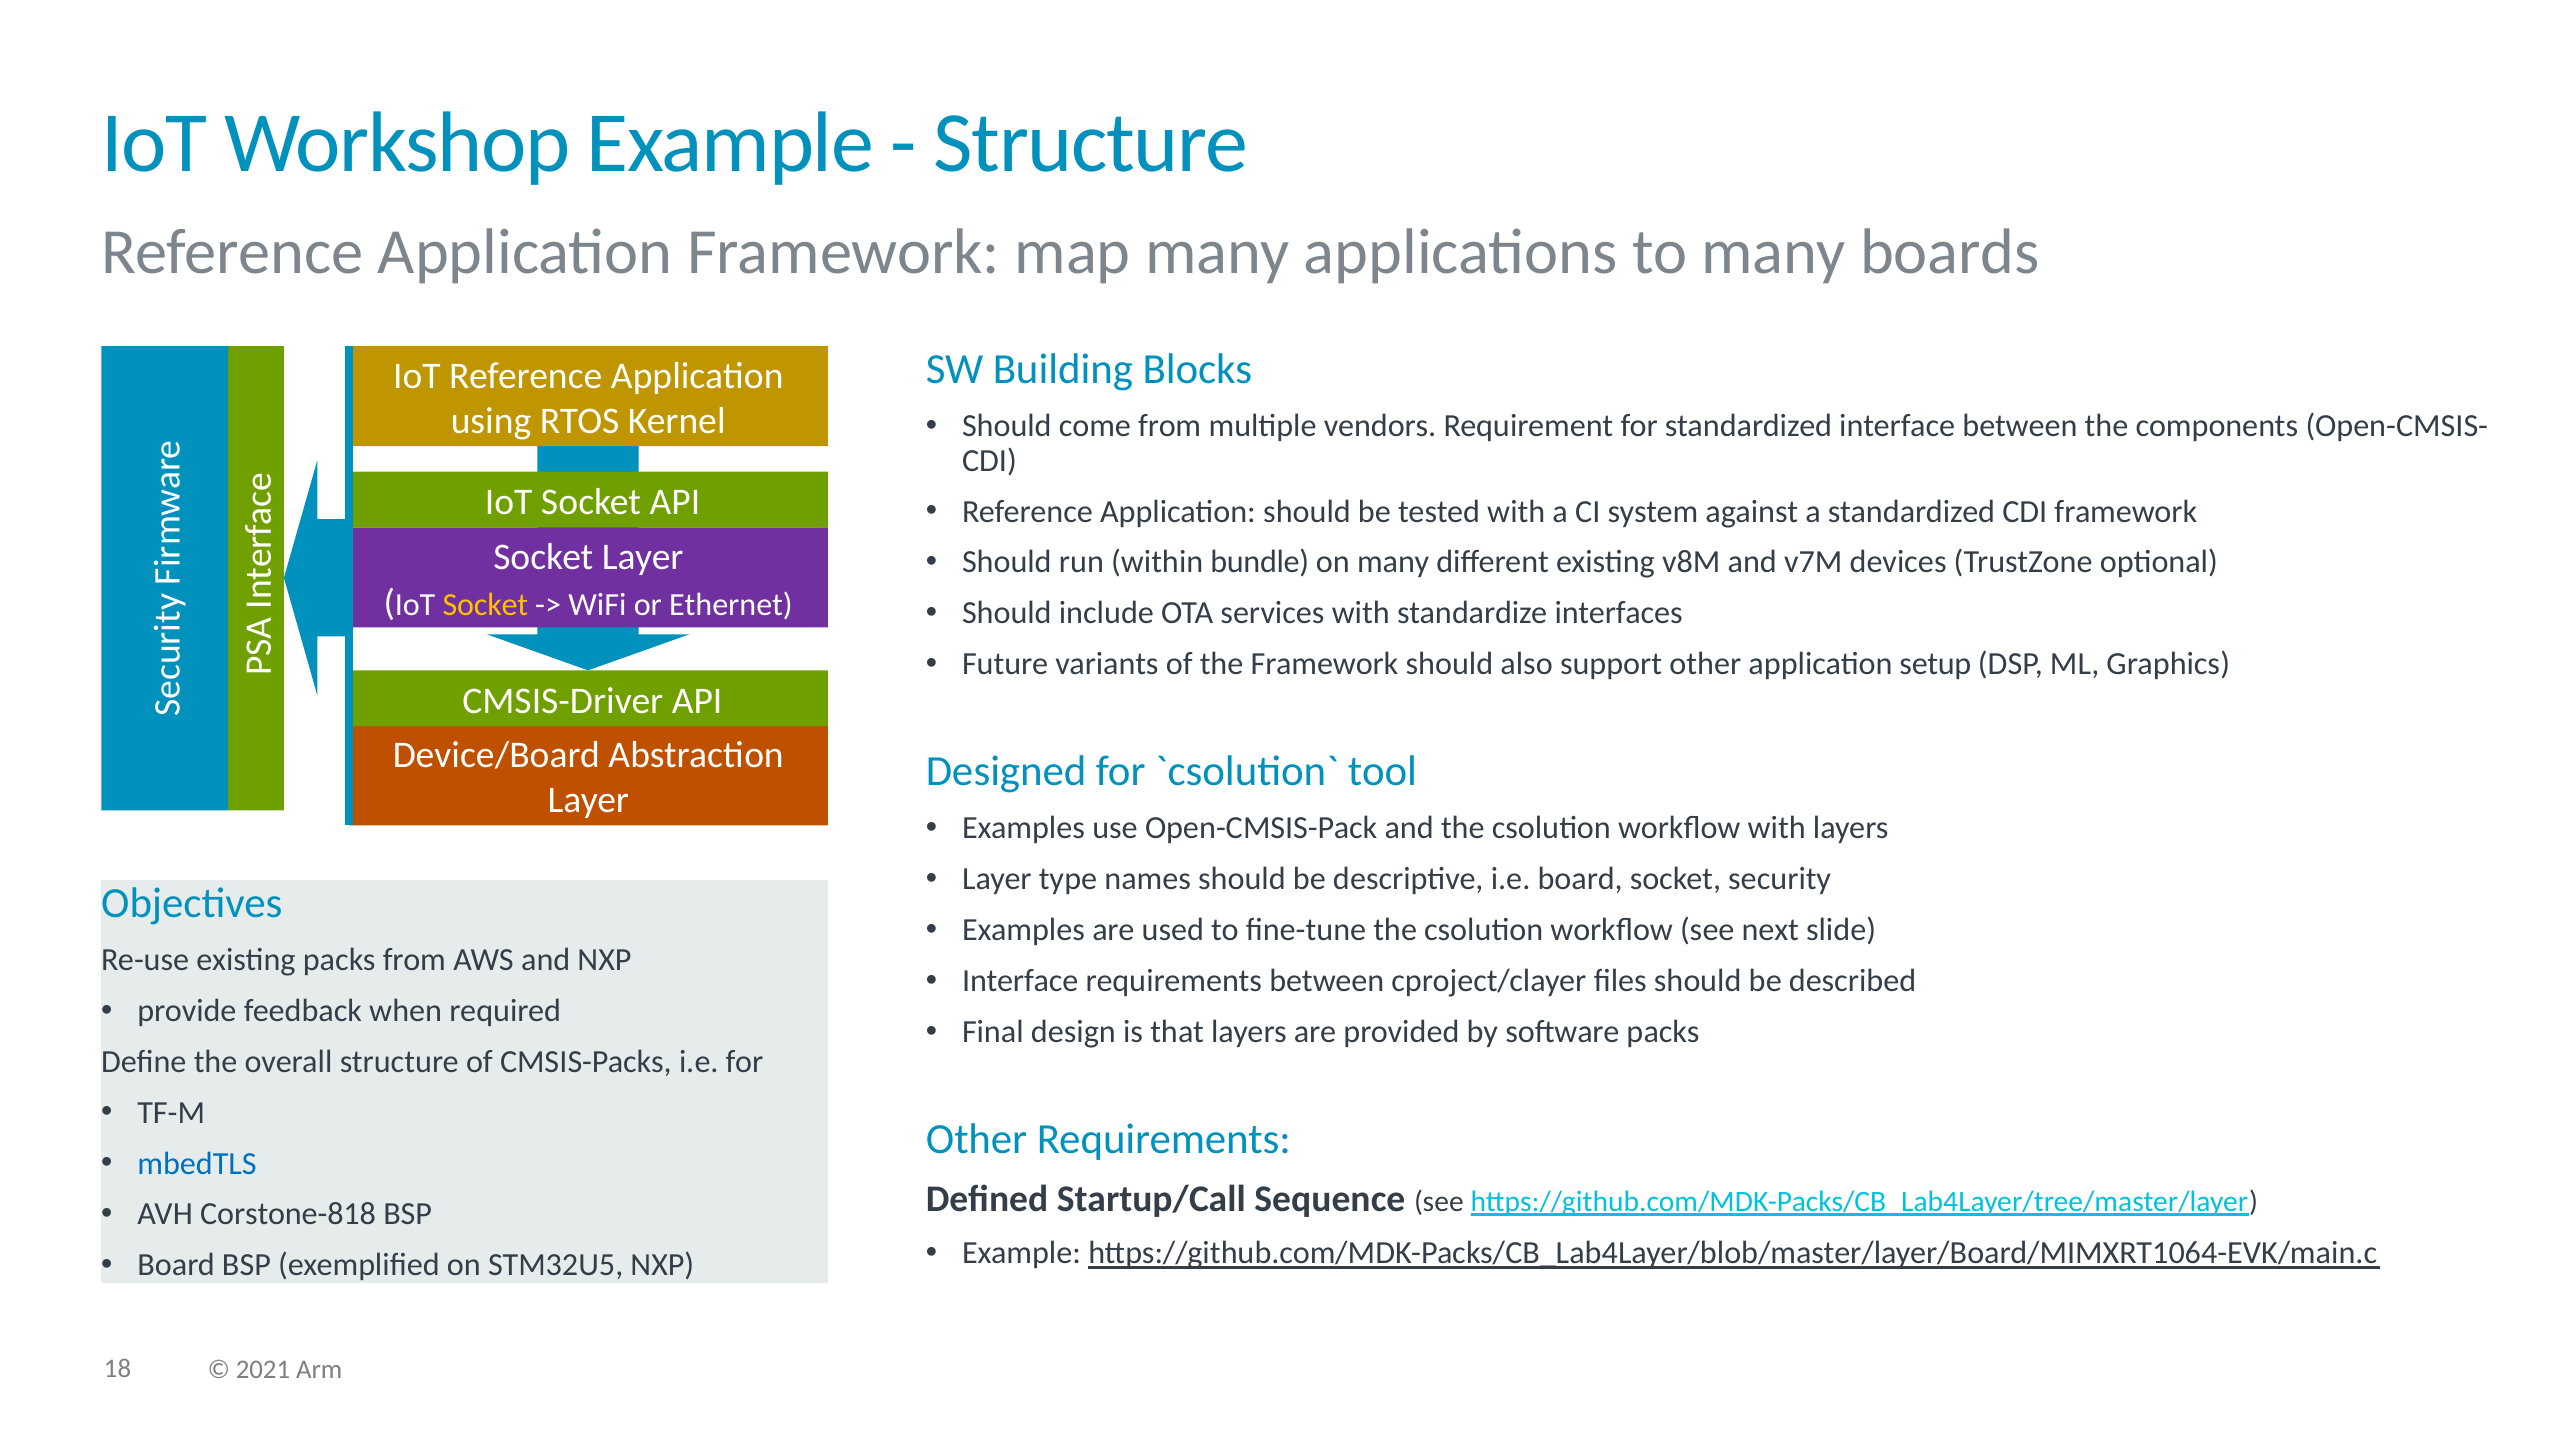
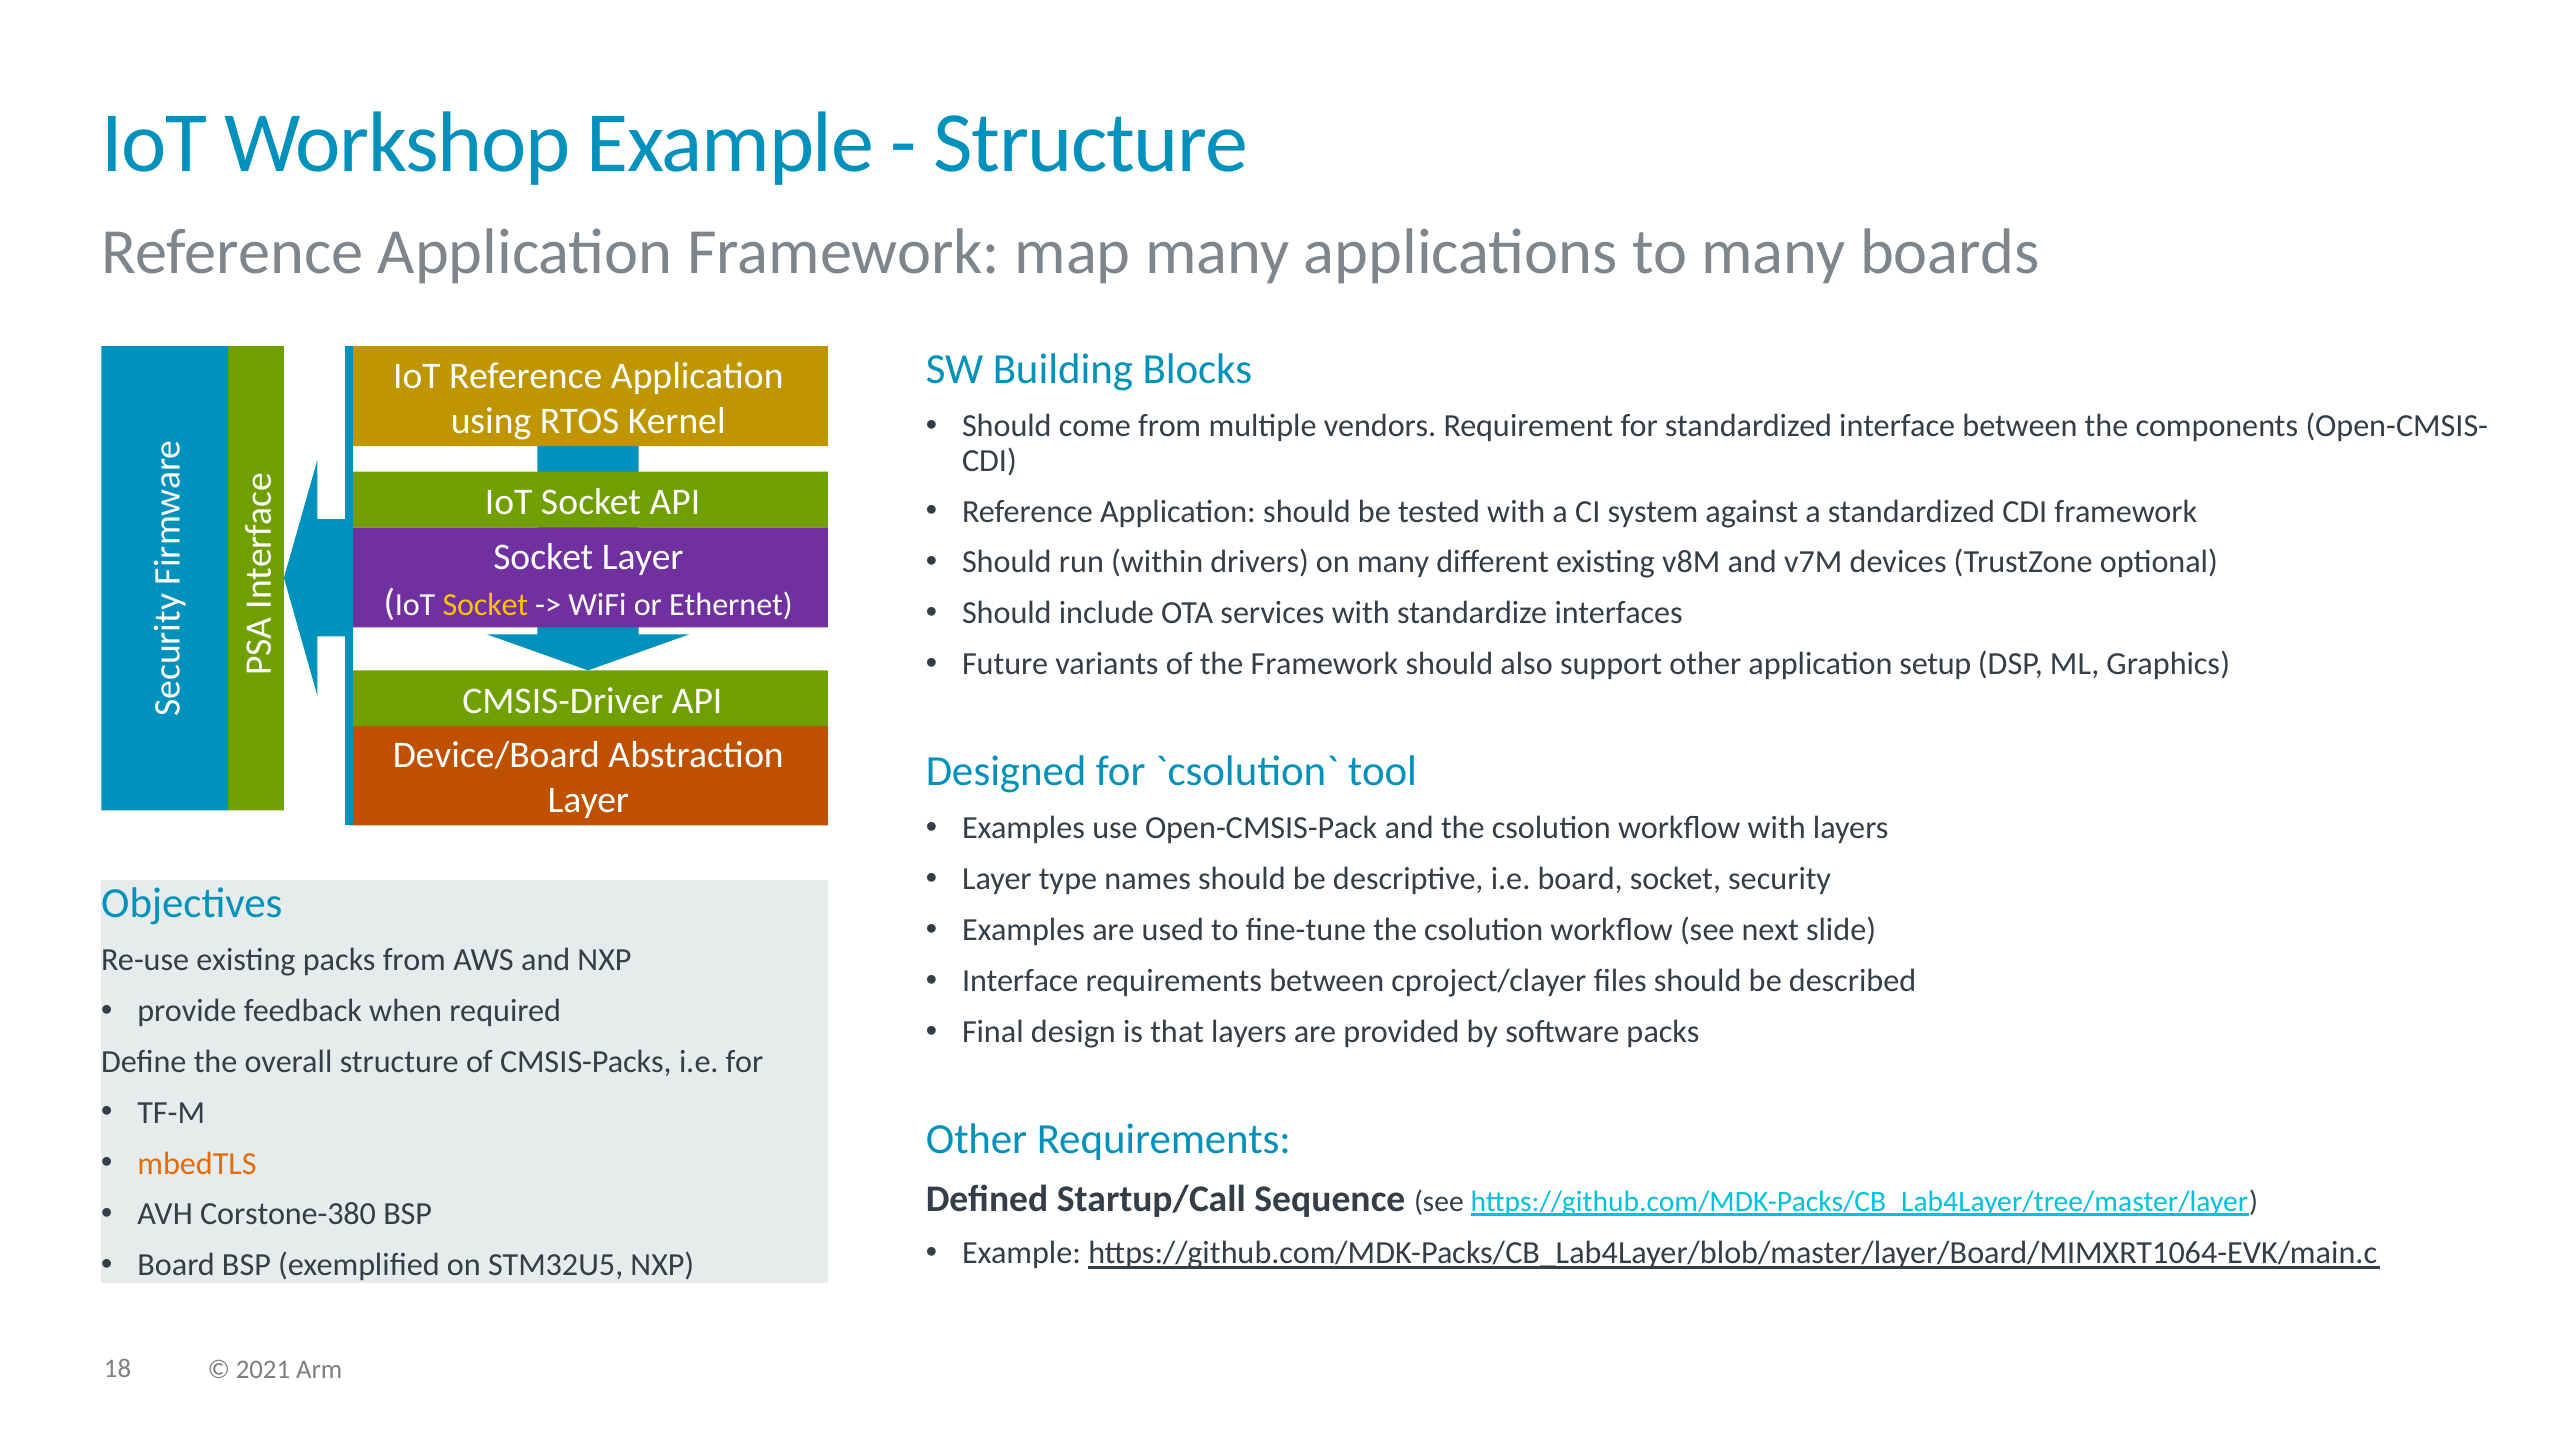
bundle: bundle -> drivers (1260, 562)
mbedTLS colour: blue -> orange (197, 1163)
Corstone-818: Corstone-818 -> Corstone-380 (288, 1214)
